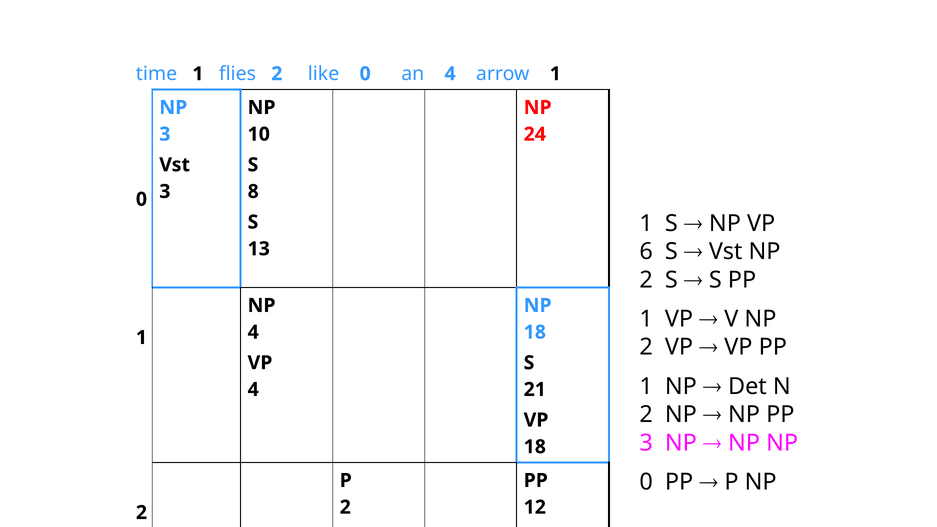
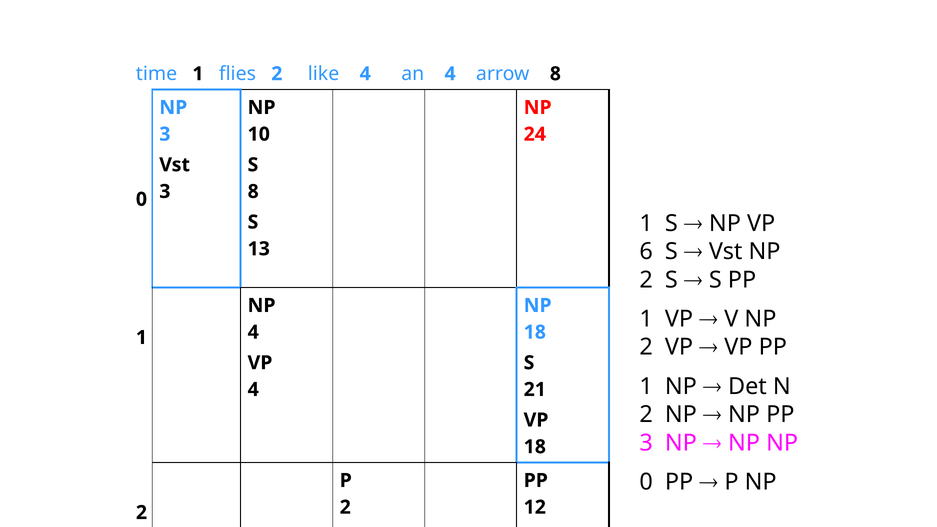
like 0: 0 -> 4 (365, 74)
arrow 1: 1 -> 8 (555, 74)
